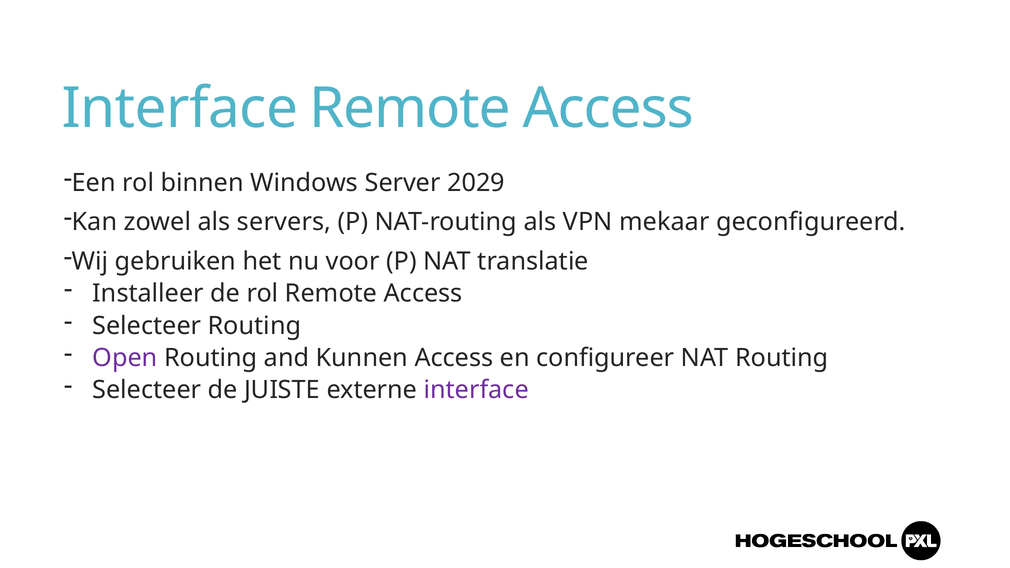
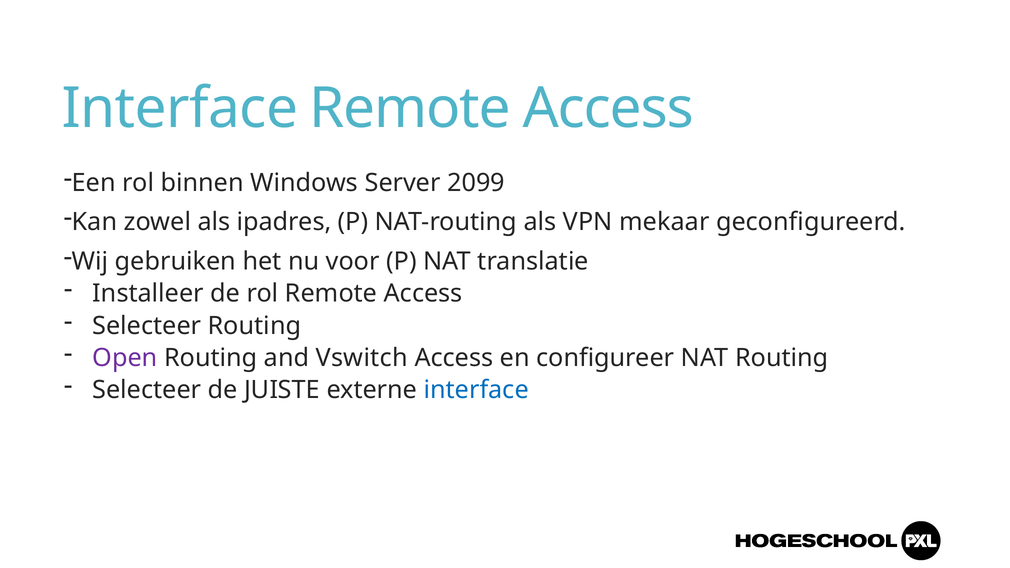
2029: 2029 -> 2099 (476, 183)
servers: servers -> ipadres (284, 222)
Kunnen: Kunnen -> Vswitch (362, 358)
interface colour: purple -> blue (476, 390)
